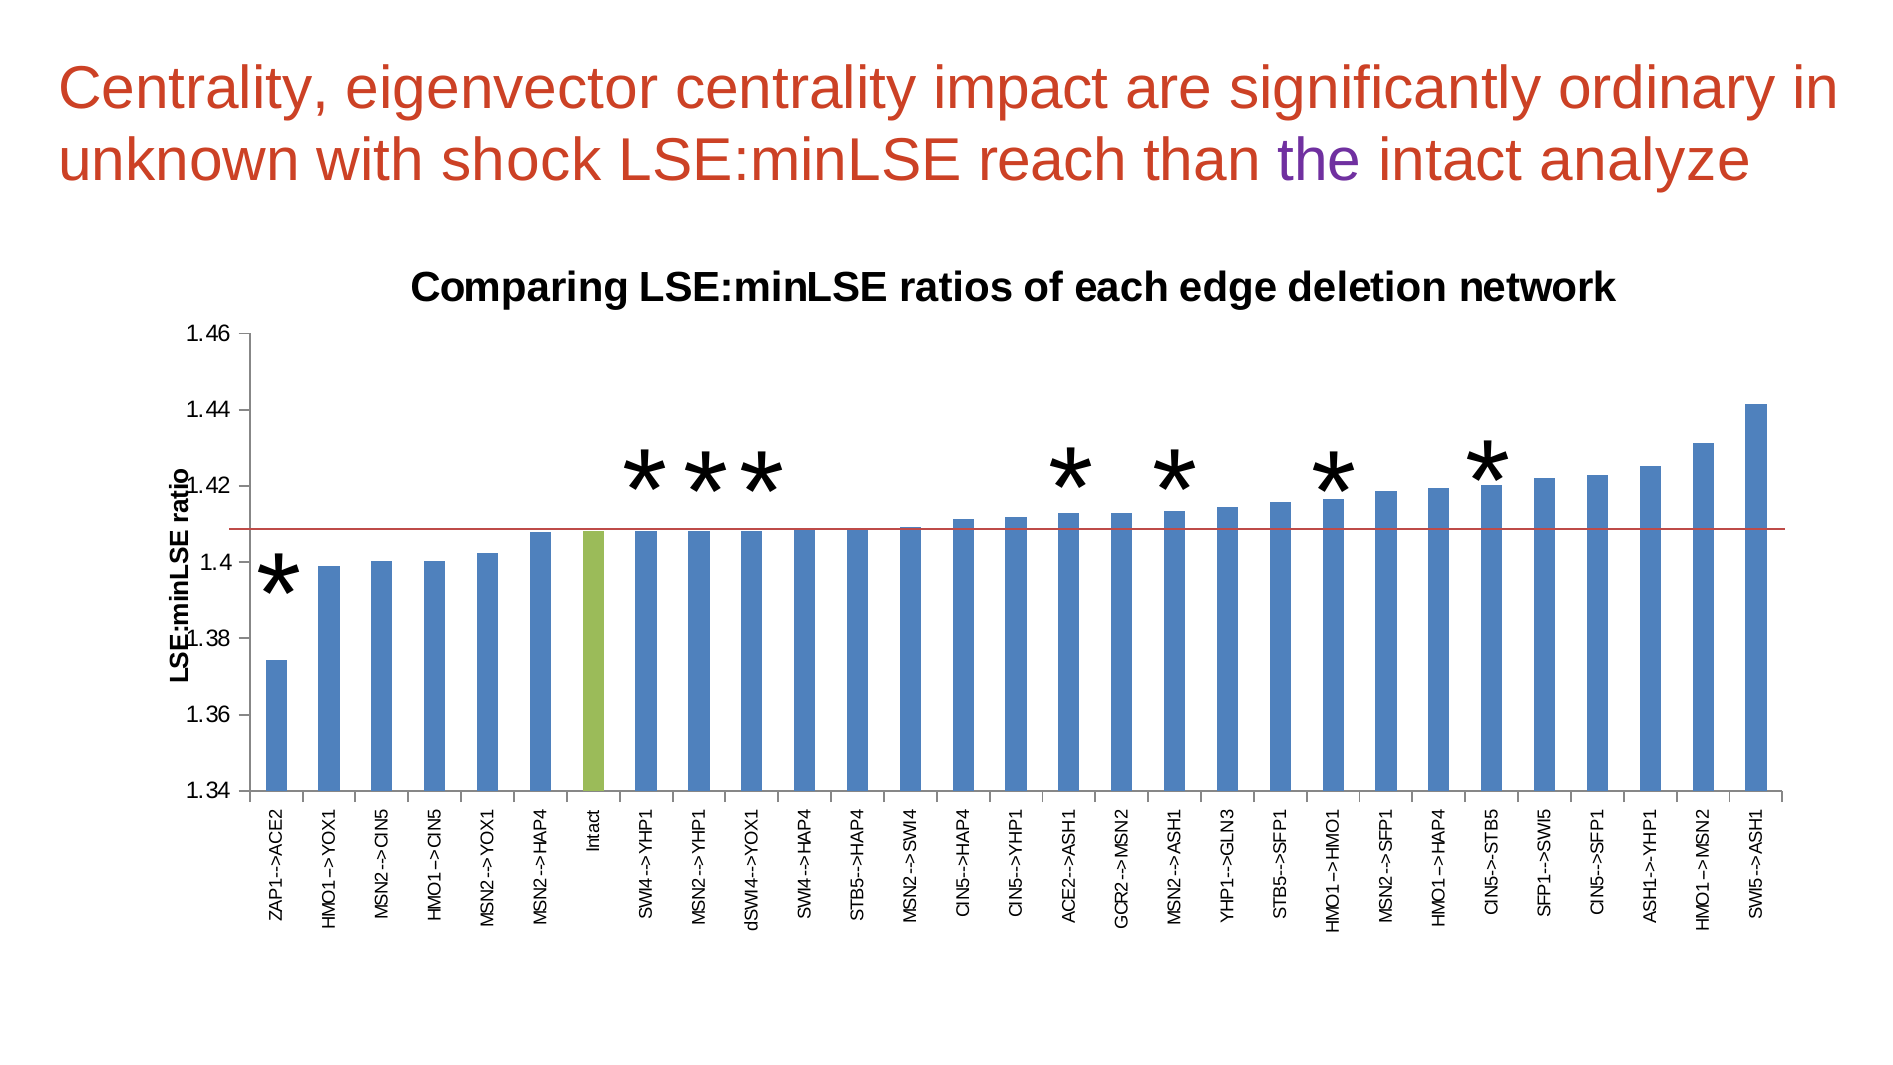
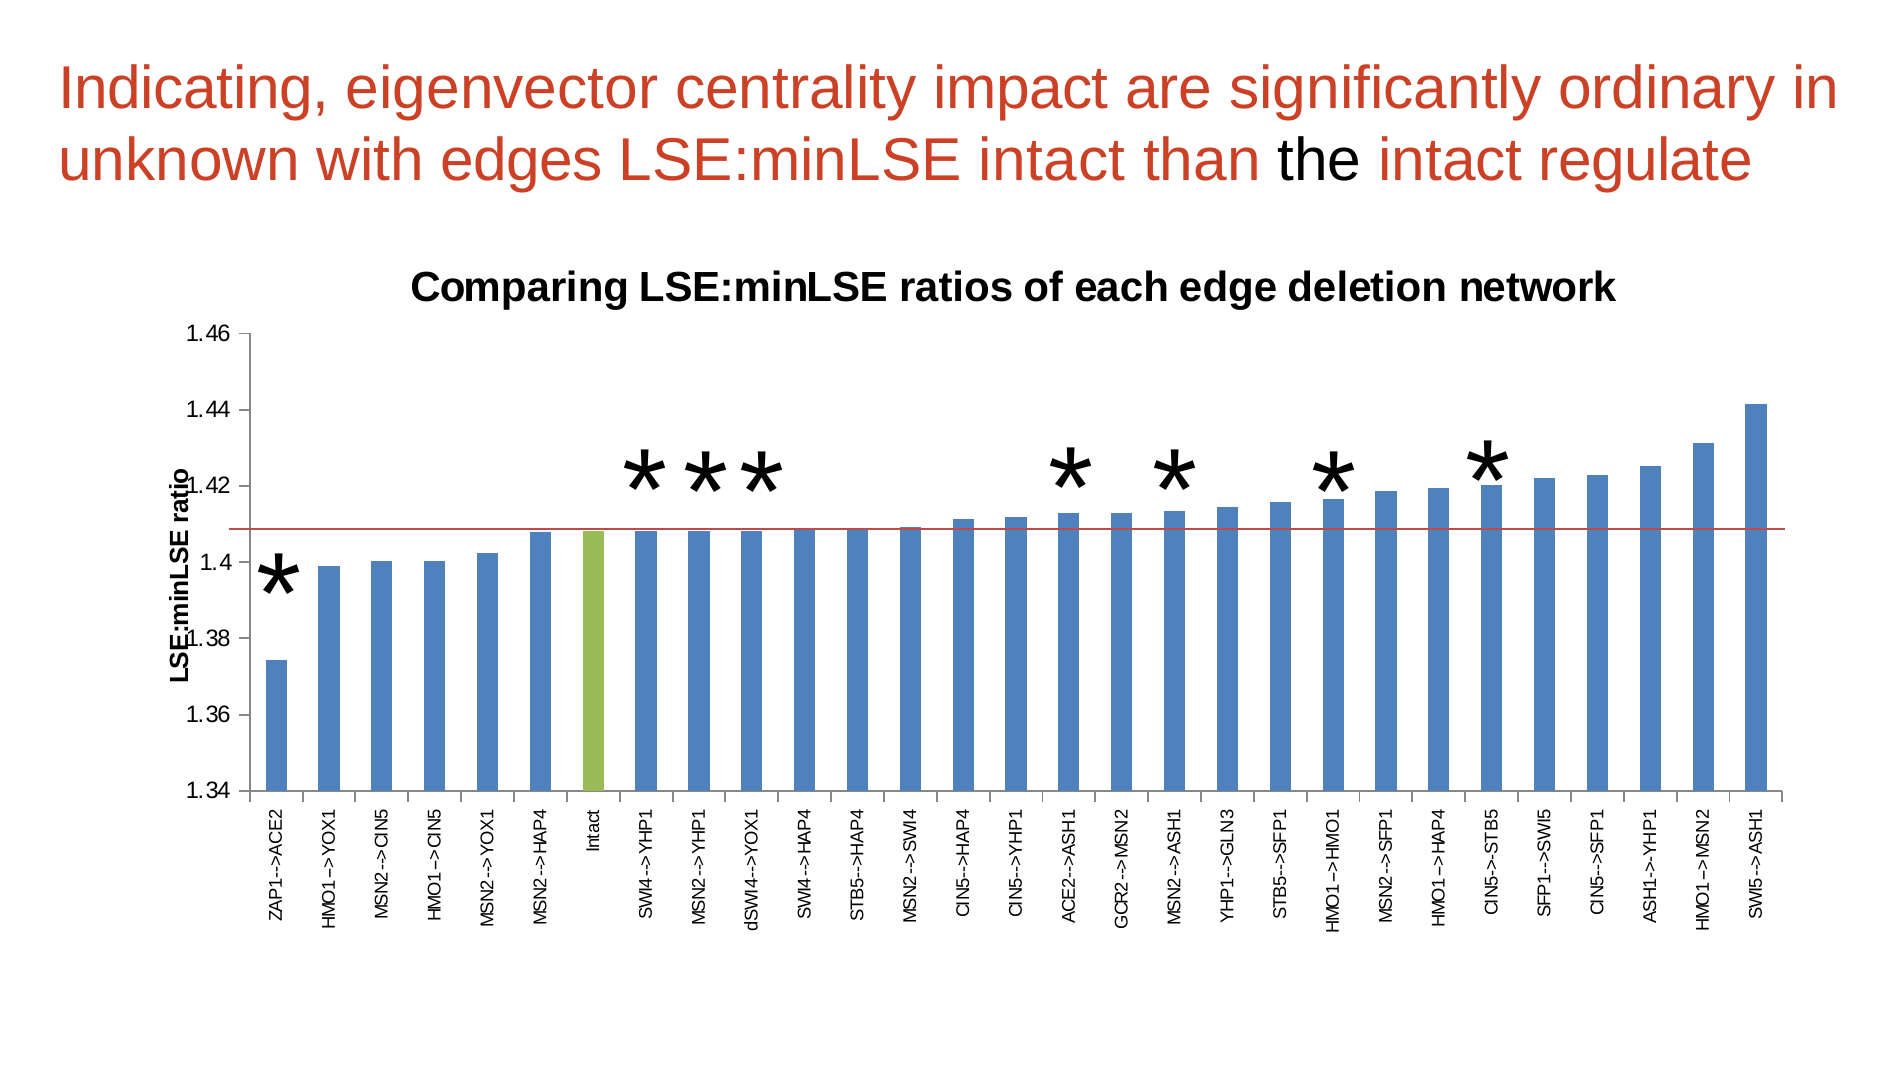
Centrality: Centrality -> Indicating (194, 88)
shock: shock -> edges (522, 161)
LSE:minLSE reach: reach -> intact (1052, 161)
the colour: purple -> black (1319, 161)
analyze: analyze -> regulate (1646, 161)
